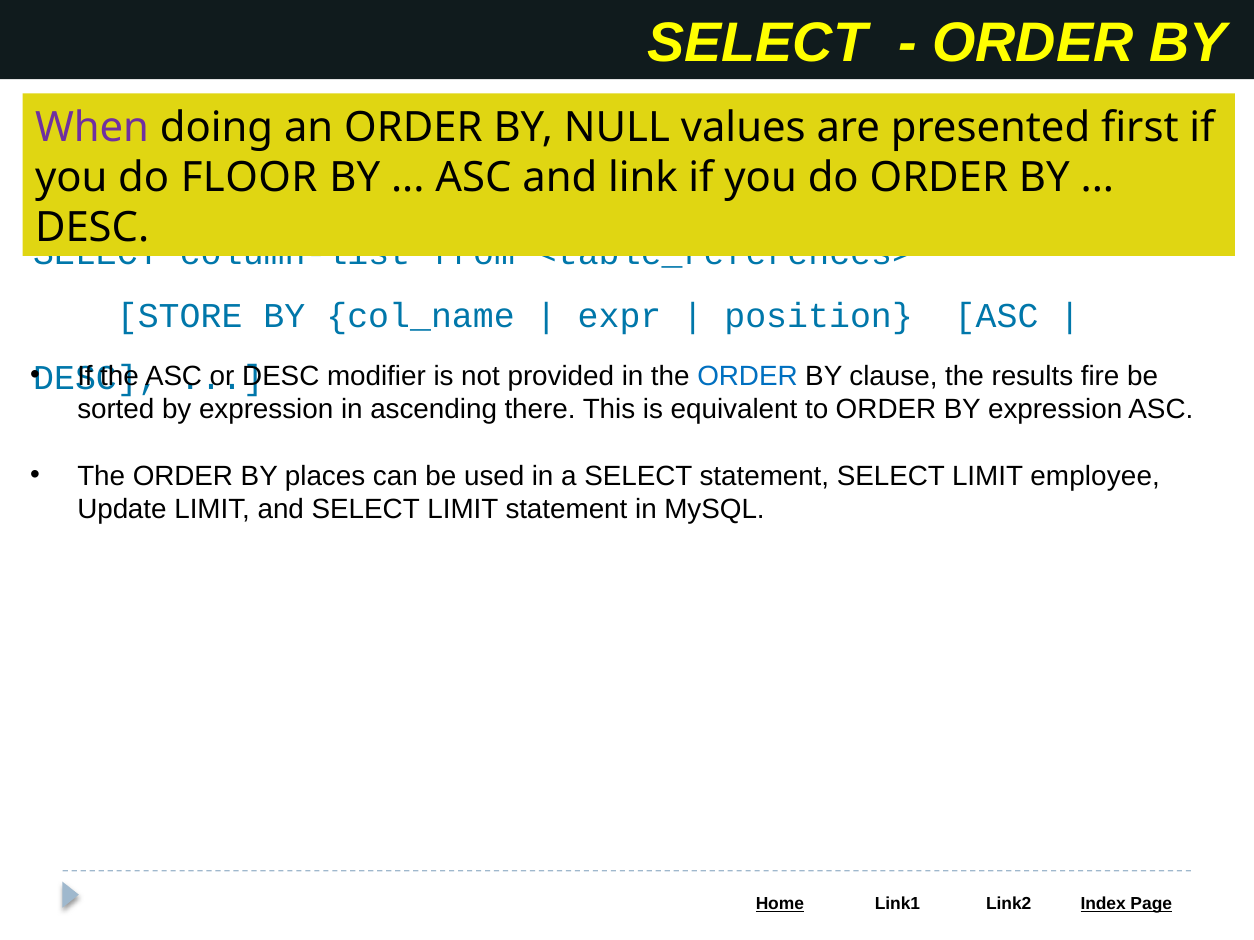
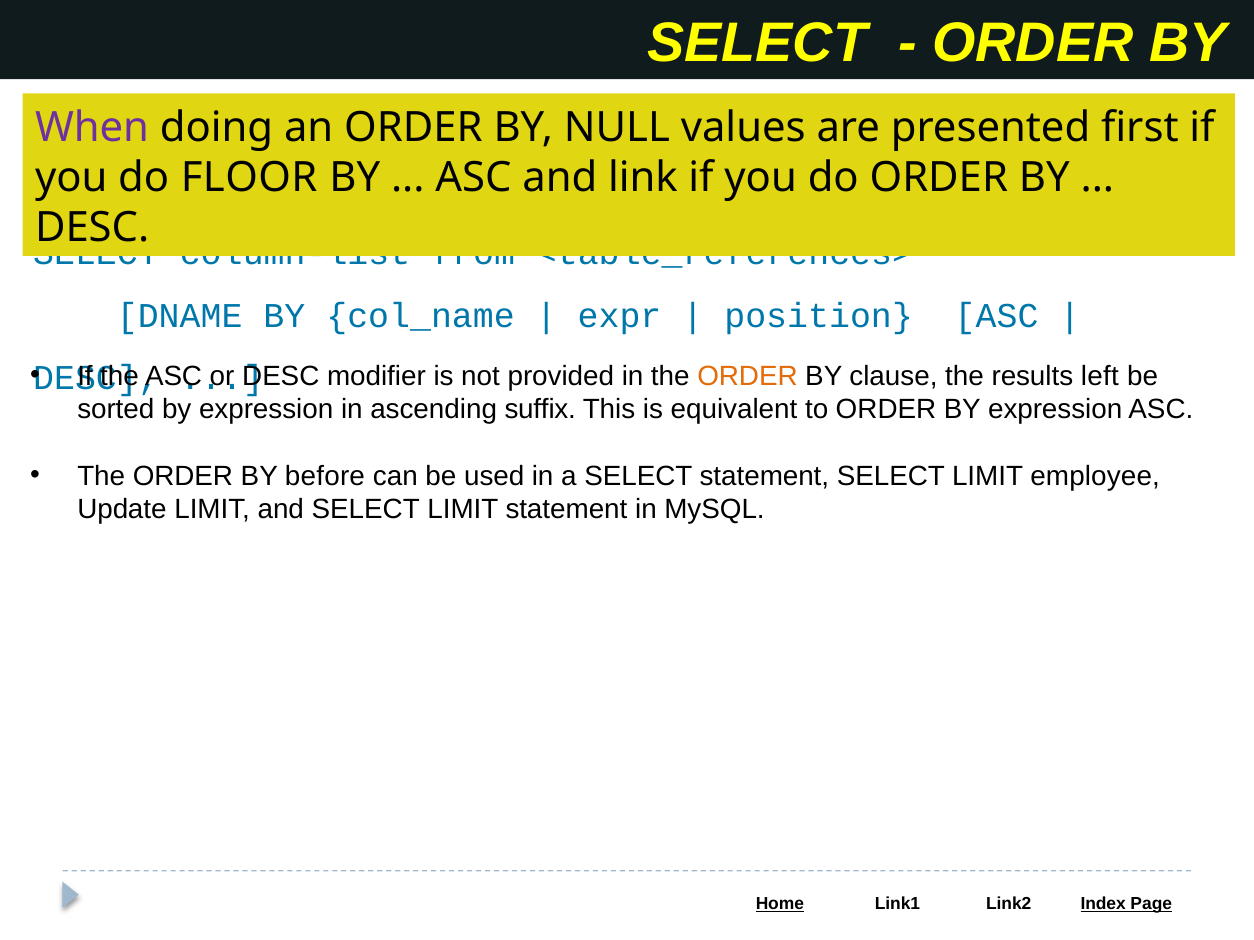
STORE: STORE -> DNAME (180, 316)
ORDER colour: blue -> orange (747, 376)
fire: fire -> left (1100, 376)
there: there -> suffix (540, 410)
places: places -> before (325, 477)
